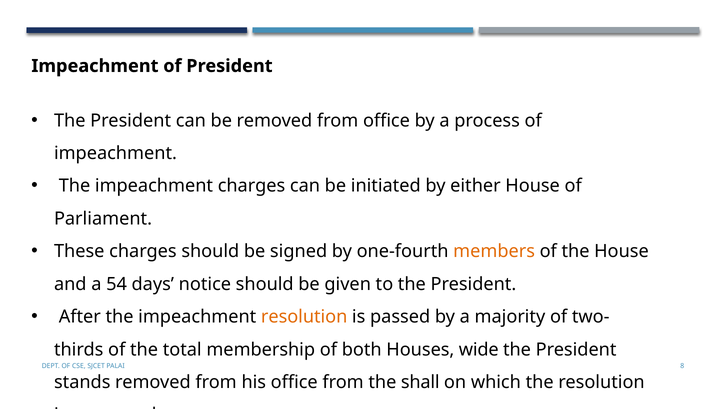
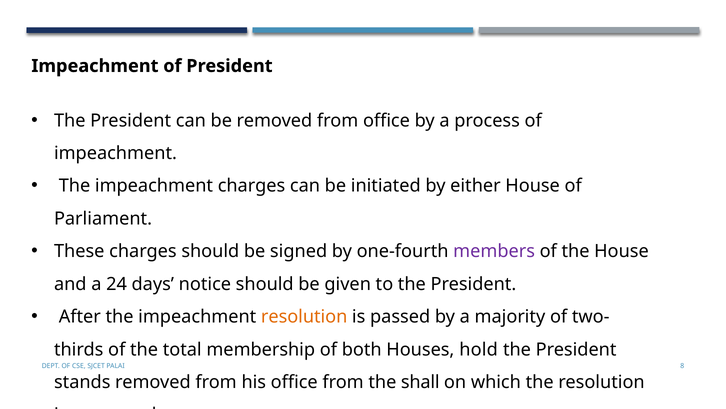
members colour: orange -> purple (494, 251)
54: 54 -> 24 (117, 284)
wide: wide -> hold (479, 349)
